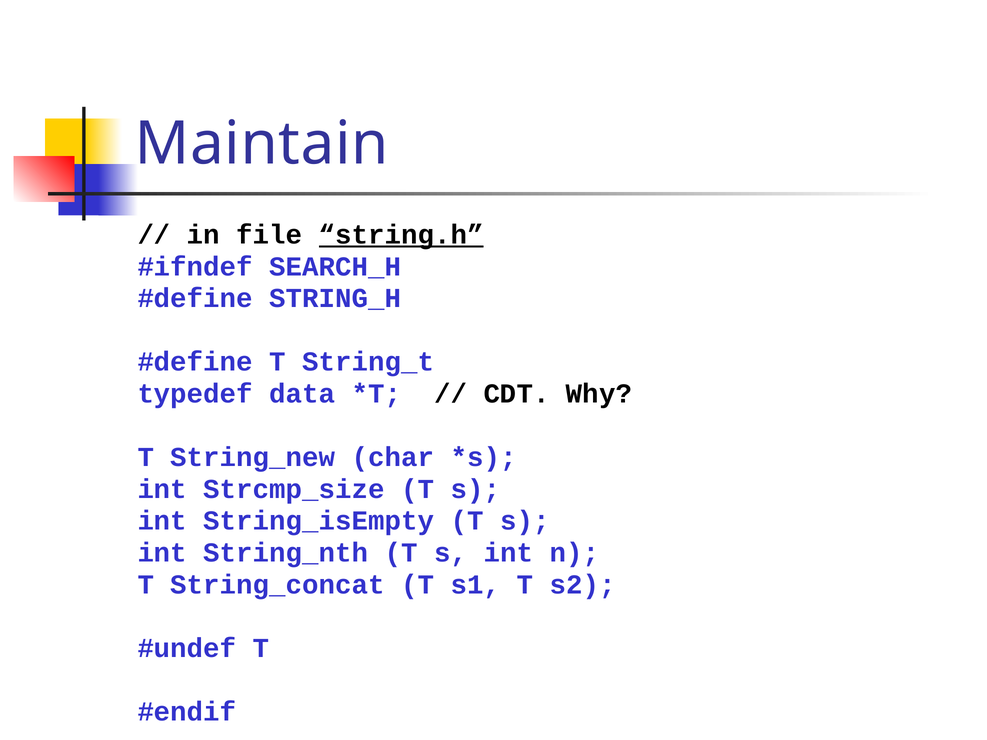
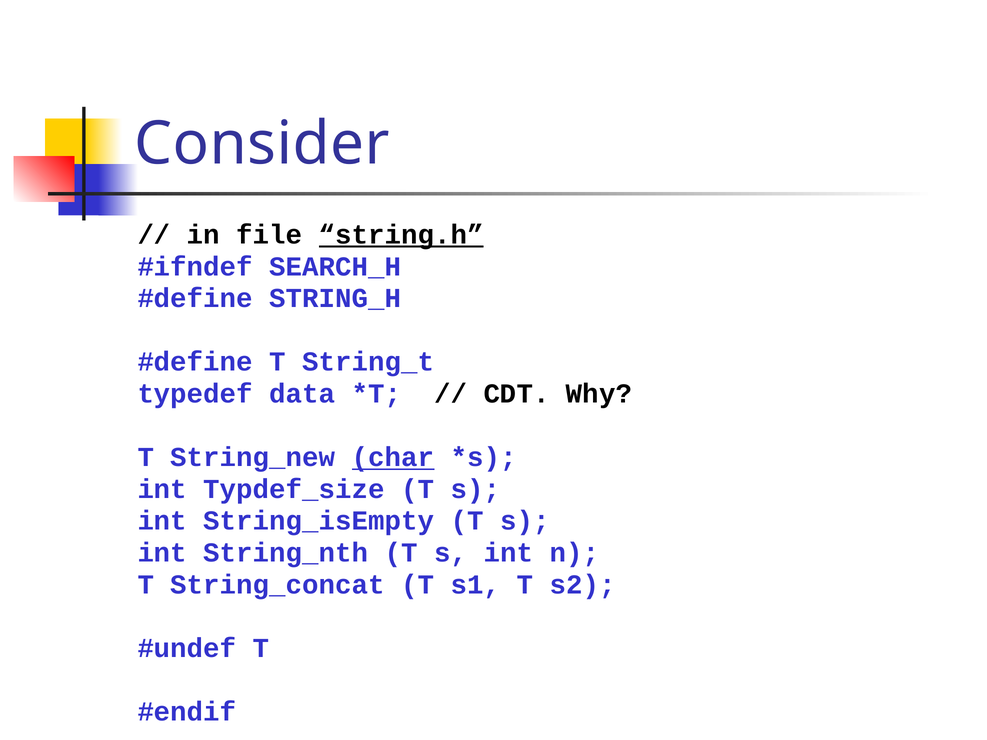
Maintain: Maintain -> Consider (262, 144)
char underline: none -> present (393, 457)
Strcmp_size: Strcmp_size -> Typdef_size (294, 489)
